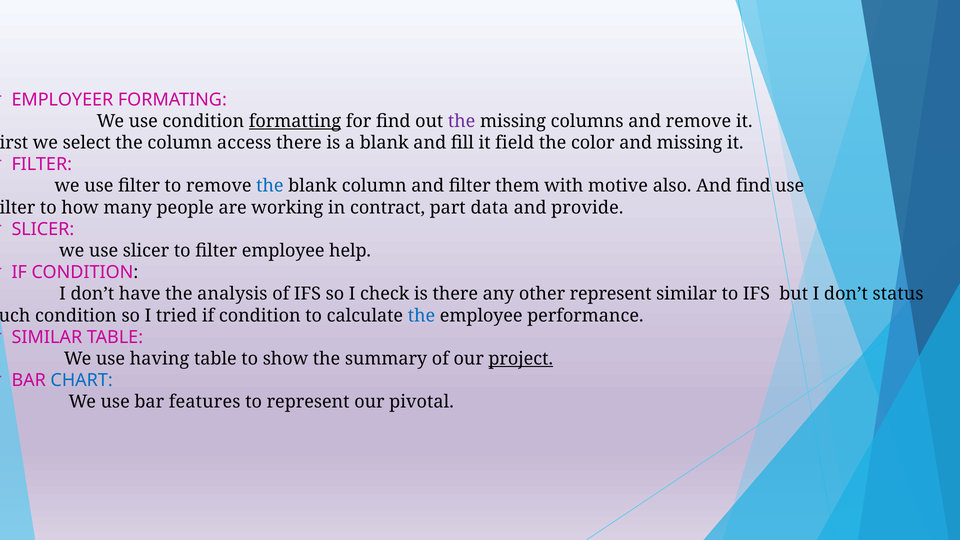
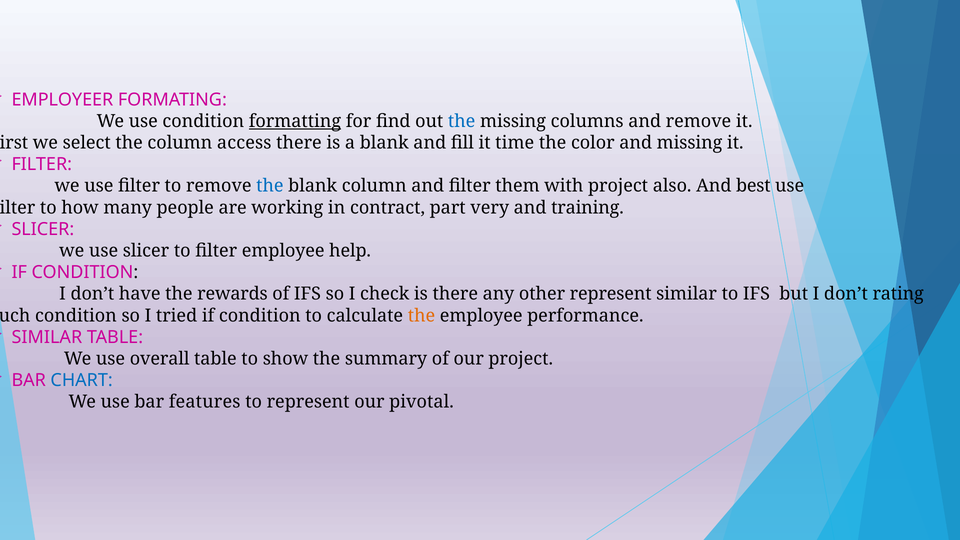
the colour: purple -> blue (462, 121)
field: field -> time (515, 143)
with motive: motive -> project (618, 186)
And find: find -> best (753, 186)
data: data -> very (490, 208)
provide: provide -> training (587, 208)
analysis: analysis -> rewards (232, 294)
status: status -> rating (898, 294)
the colour: blue -> orange (422, 316)
having: having -> overall (160, 359)
project underline: present -> none (521, 359)
